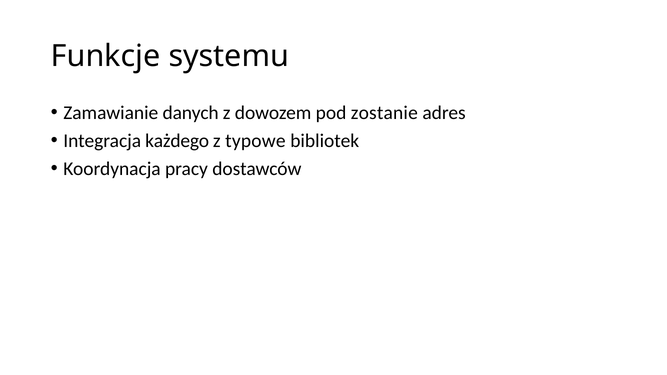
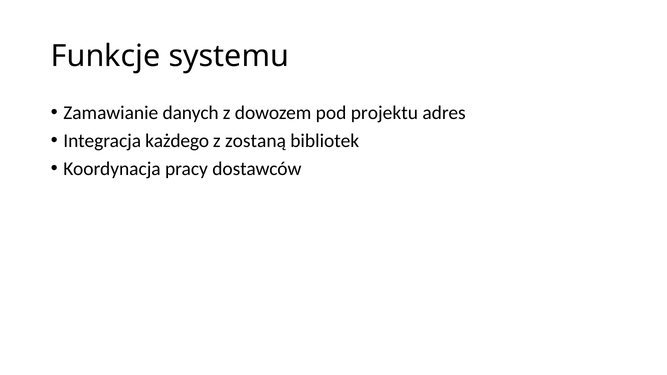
zostanie: zostanie -> projektu (384, 113)
typowe: typowe -> zostaną (255, 141)
